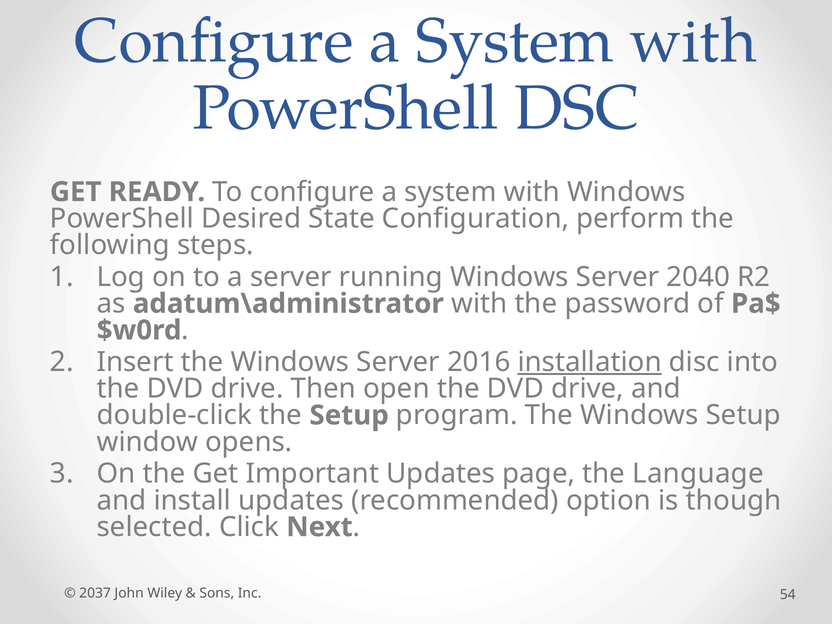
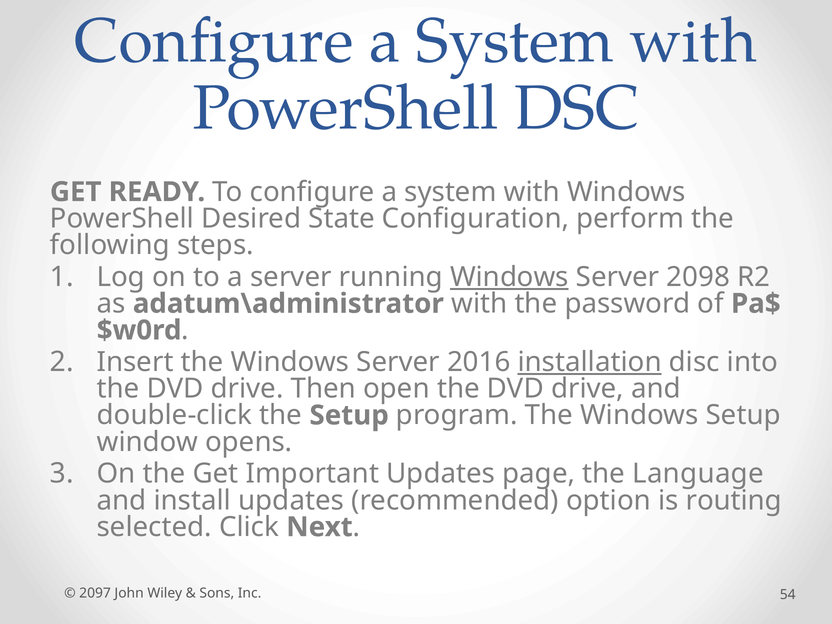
Windows underline: none -> present (509, 277)
2040: 2040 -> 2098 (698, 277)
though: though -> routing (734, 500)
2037: 2037 -> 2097 (95, 593)
